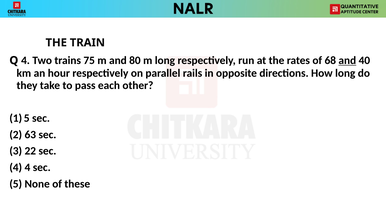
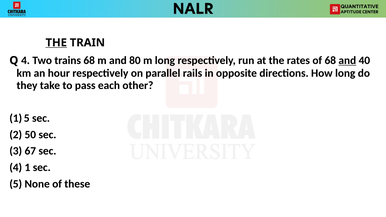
THE underline: none -> present (56, 43)
trains 75: 75 -> 68 (89, 60)
63: 63 -> 50 (30, 135)
22: 22 -> 67 (30, 151)
4 4: 4 -> 1 (27, 168)
